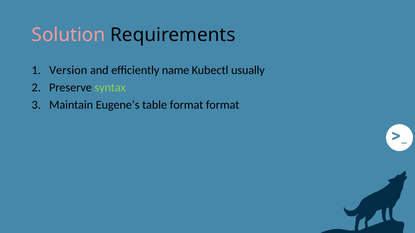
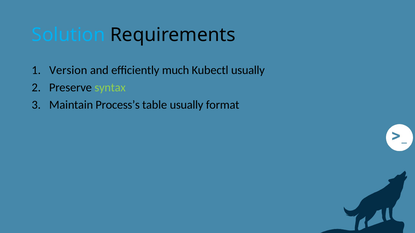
Solution colour: pink -> light blue (68, 35)
name: name -> much (176, 70)
Eugene’s: Eugene’s -> Process’s (118, 105)
table format: format -> usually (187, 105)
